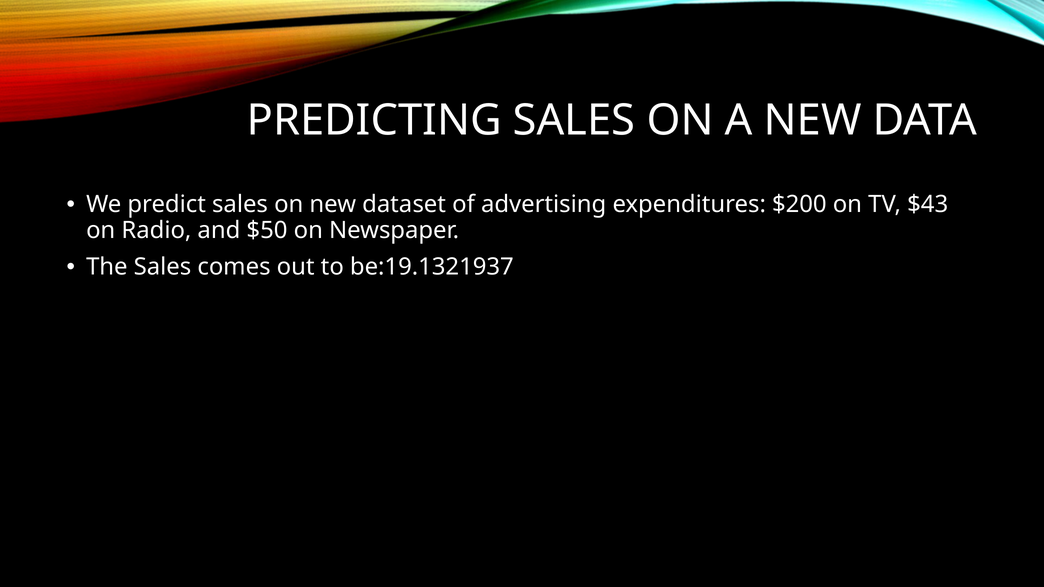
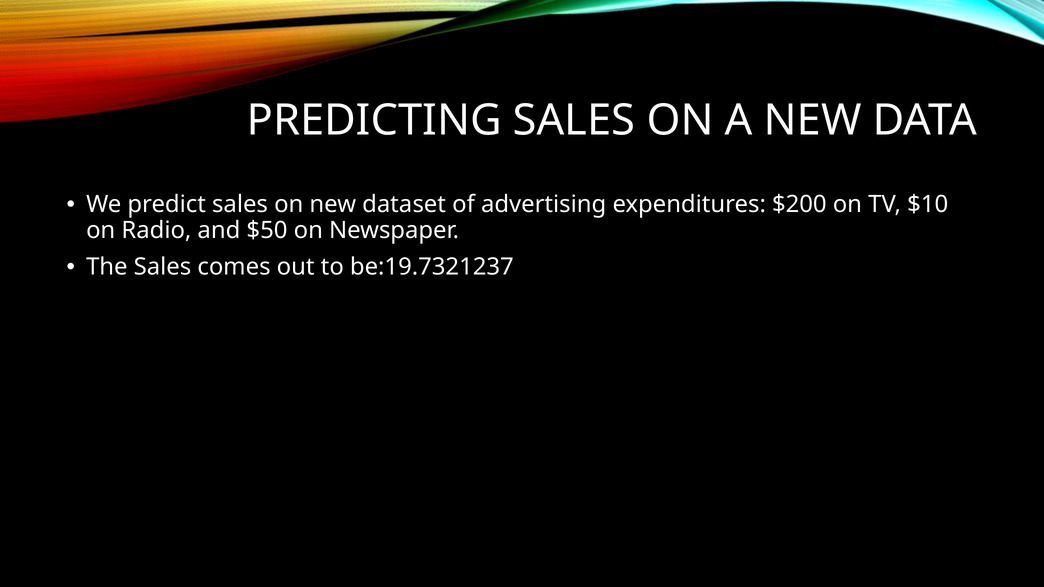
$43: $43 -> $10 (928, 205)
be:19.1321937: be:19.1321937 -> be:19.7321237 (432, 267)
